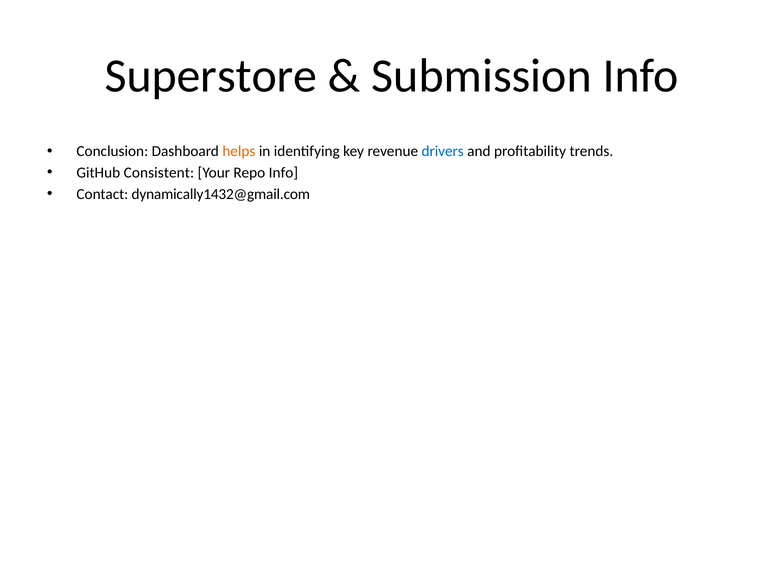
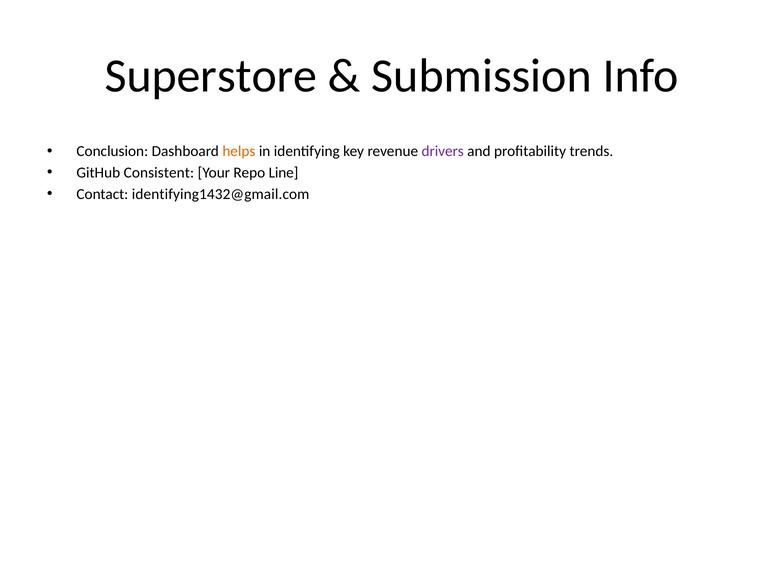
drivers colour: blue -> purple (443, 151)
Repo Info: Info -> Line (284, 173)
dynamically1432@gmail.com: dynamically1432@gmail.com -> identifying1432@gmail.com (221, 194)
